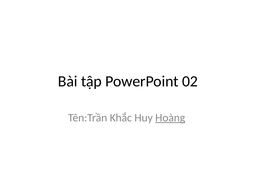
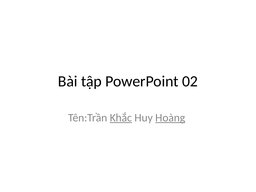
Khắc underline: none -> present (121, 118)
